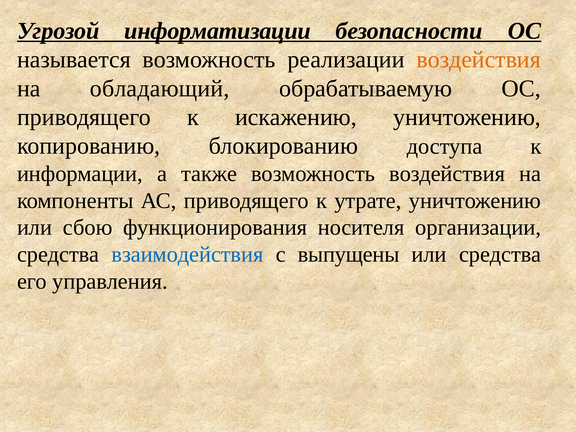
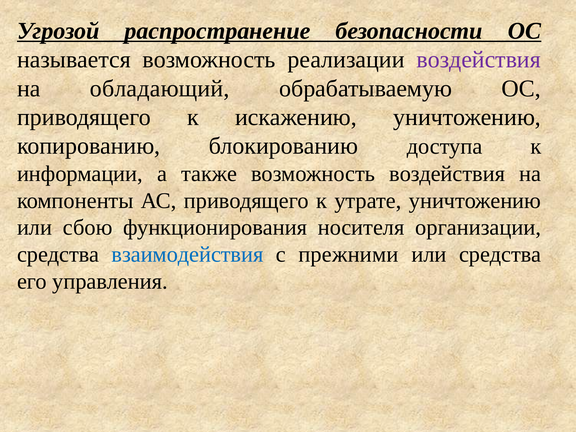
информатизации: информатизации -> распространение (217, 31)
воздействия colour: orange -> purple (479, 60)
выпущены: выпущены -> прежними (348, 254)
